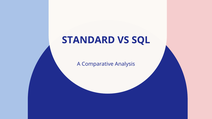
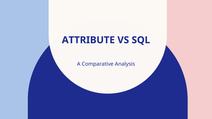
STANDARD: STANDARD -> ATTRIBUTE (88, 40)
